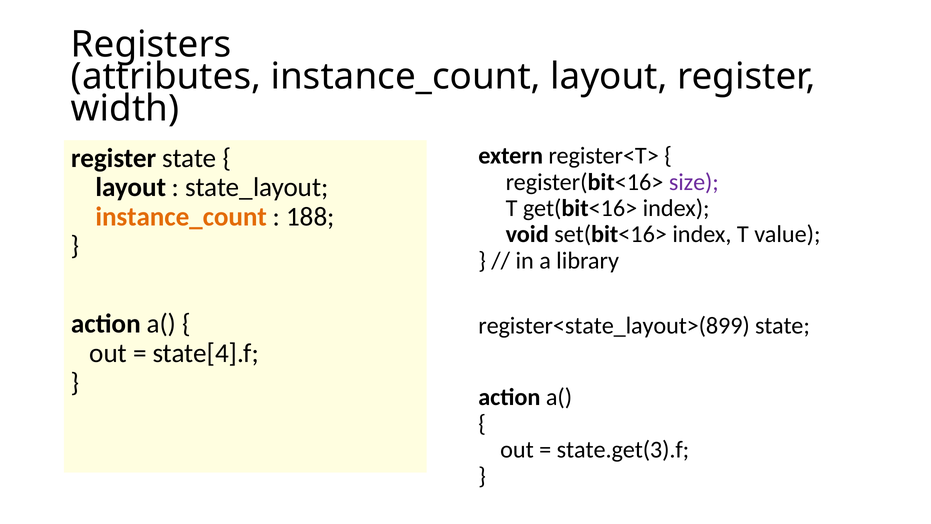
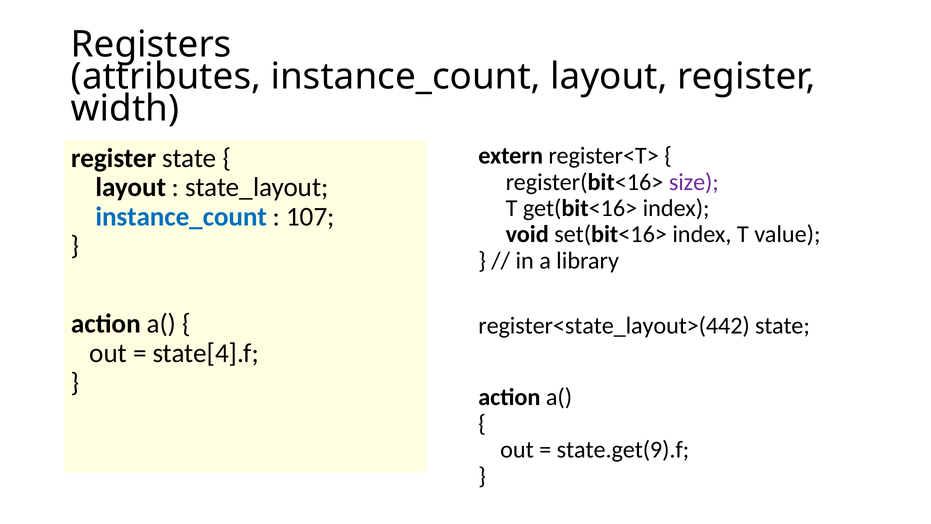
instance_count colour: orange -> blue (181, 217)
188: 188 -> 107 (310, 217)
register<state_layout>(899: register<state_layout>(899 -> register<state_layout>(442 (614, 325)
state.get(3).f: state.get(3).f -> state.get(9).f (623, 450)
